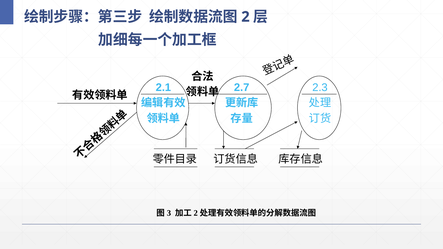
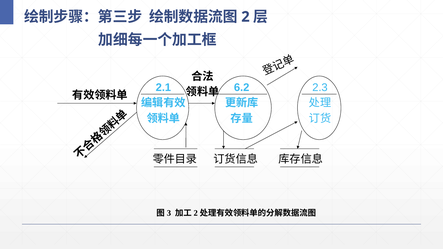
2.7: 2.7 -> 6.2 (242, 87)
